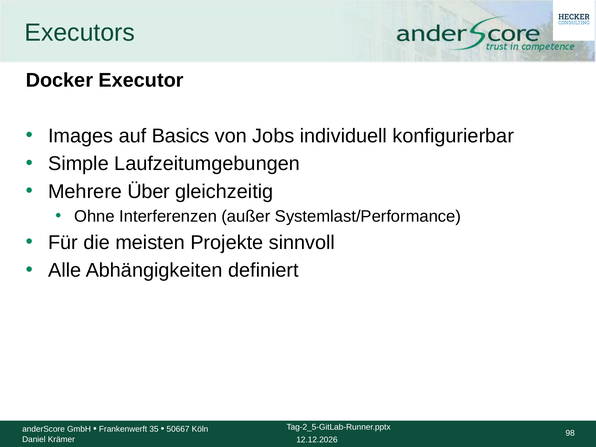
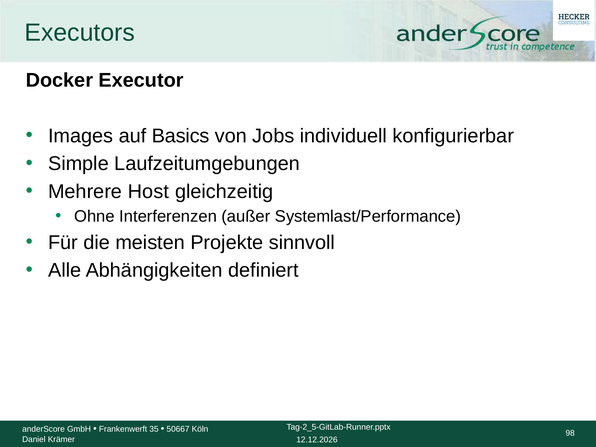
Über: Über -> Host (148, 191)
